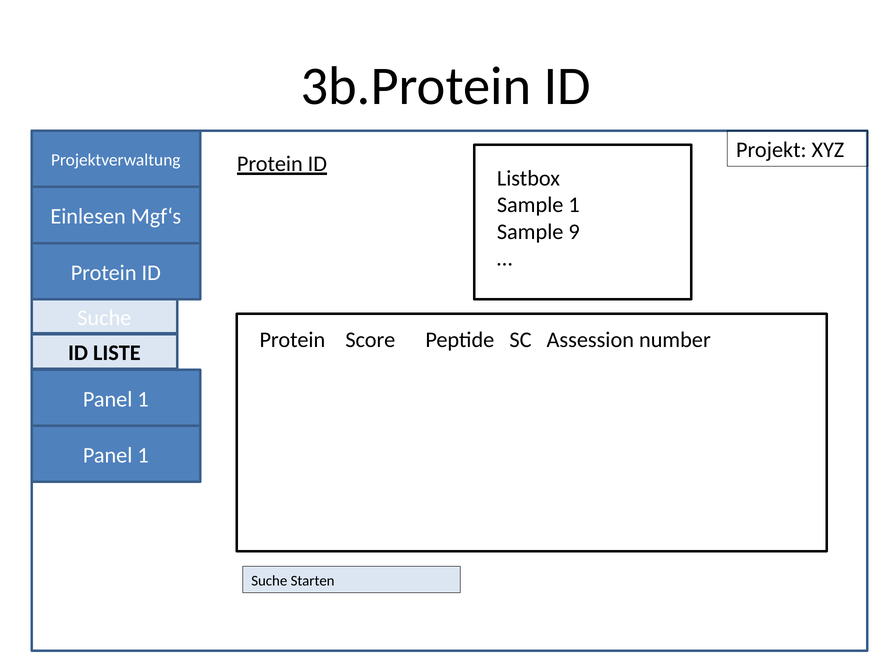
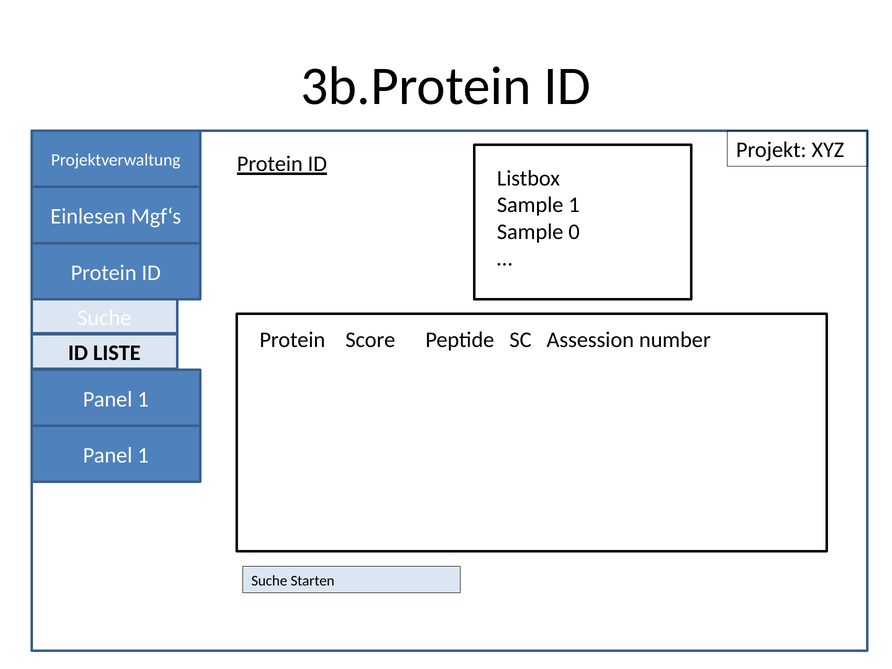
9: 9 -> 0 (574, 232)
